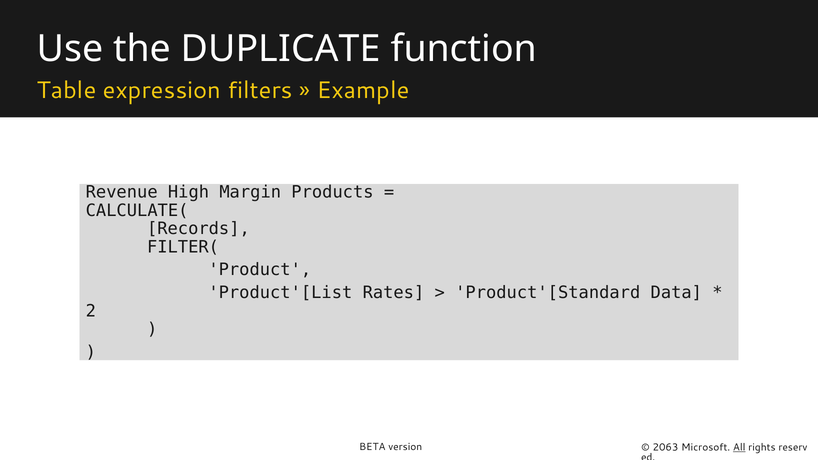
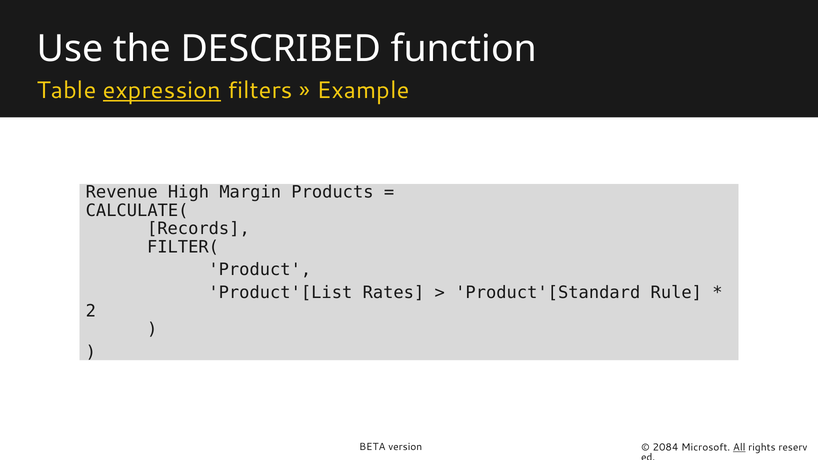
DUPLICATE: DUPLICATE -> DESCRIBED (281, 49)
expression underline: none -> present (162, 90)
Data: Data -> Rule (676, 293)
2063: 2063 -> 2084 (665, 447)
